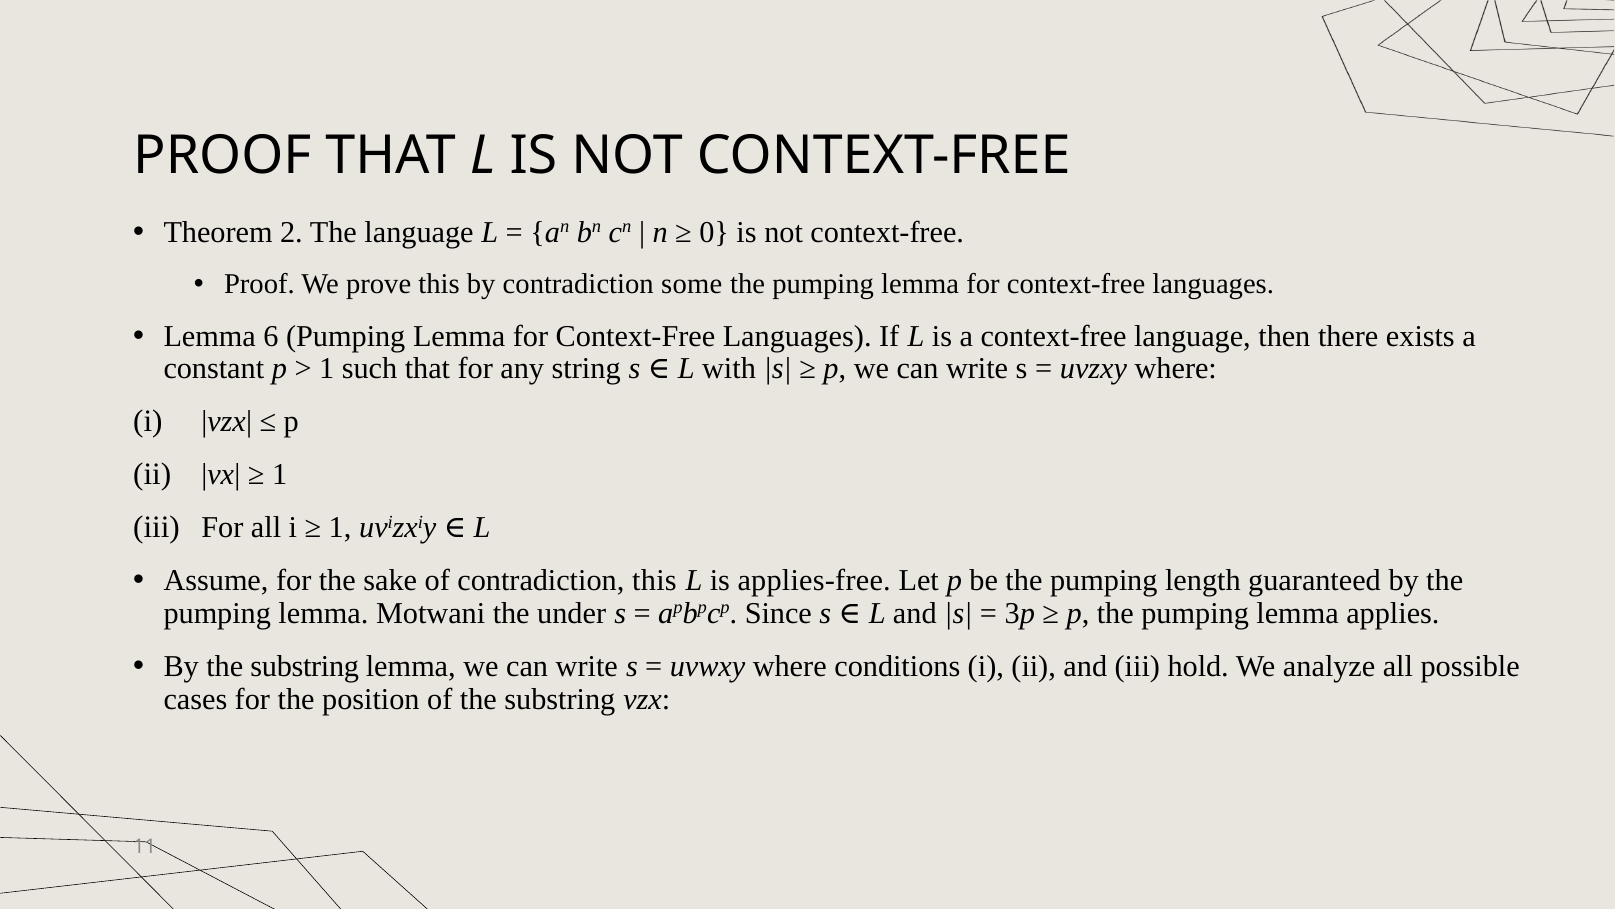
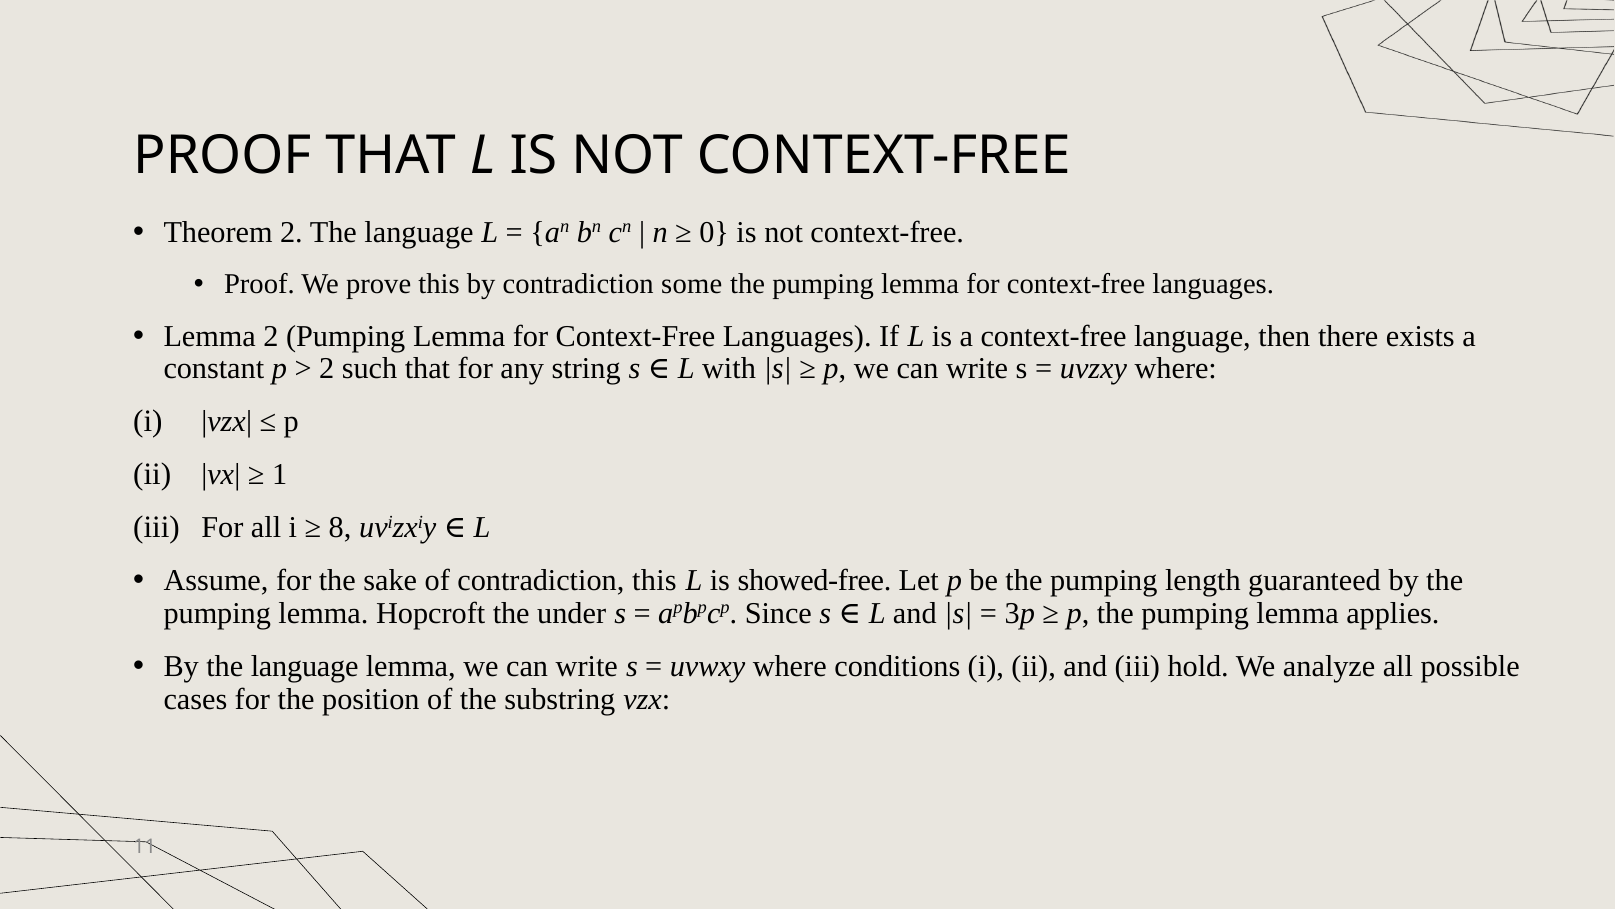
Lemma 6: 6 -> 2 (271, 336)
1: 1 -> 2 (327, 369)
1: 1 -> 8 (340, 527)
applies-free: applies-free -> showed-free (814, 580)
Motwani: Motwani -> Hopcroft (431, 613)
By the substring: substring -> language (305, 666)
